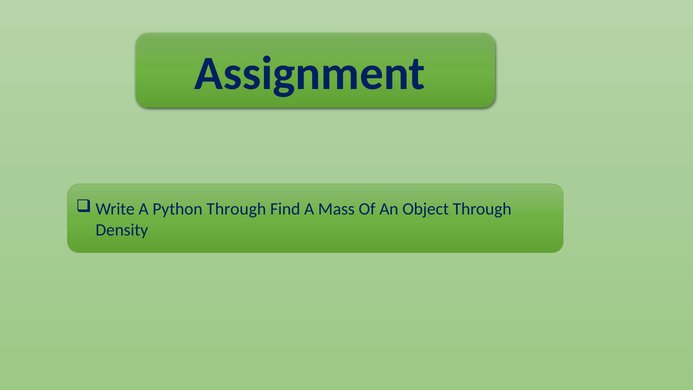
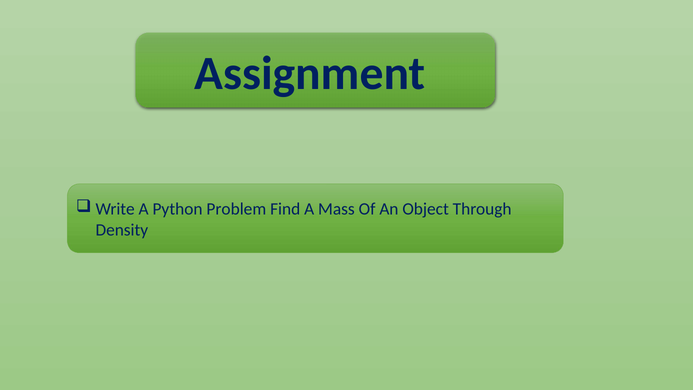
Python Through: Through -> Problem (236, 209)
